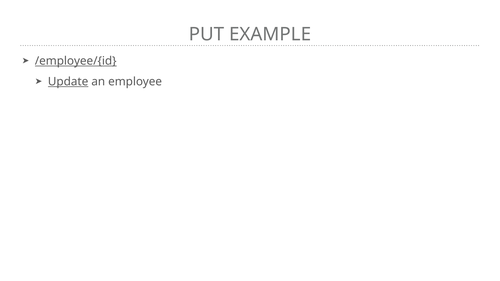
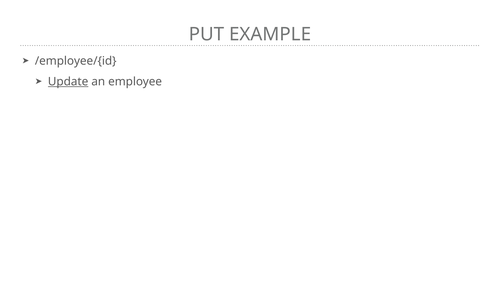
/employee/{id underline: present -> none (76, 61)
